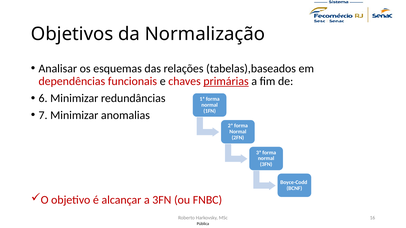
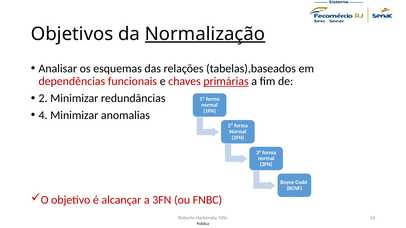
Normalização underline: none -> present (205, 34)
6: 6 -> 2 (43, 98)
7: 7 -> 4 (43, 115)
